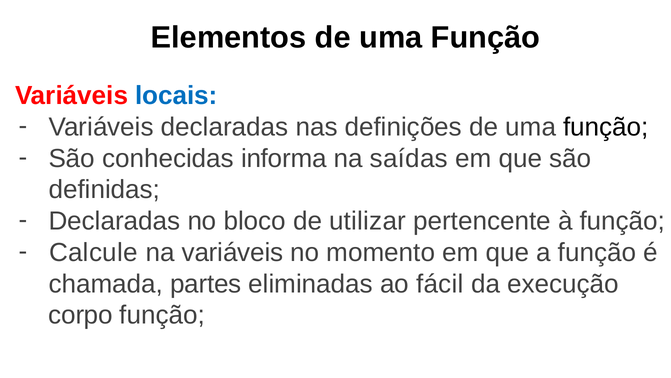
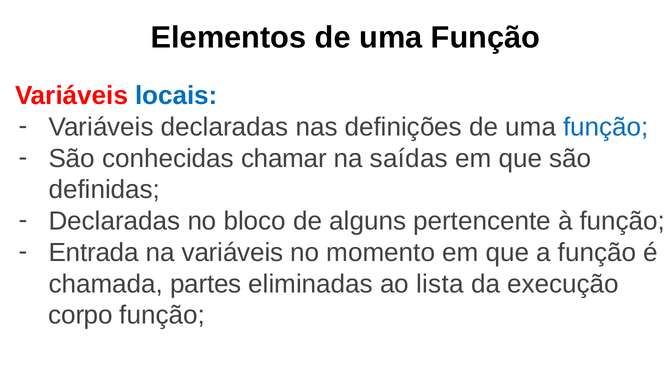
função colour: black -> blue (606, 127)
informa: informa -> chamar (284, 158)
utilizar: utilizar -> alguns (368, 221)
Calcule: Calcule -> Entrada (94, 252)
fácil: fácil -> lista (440, 284)
